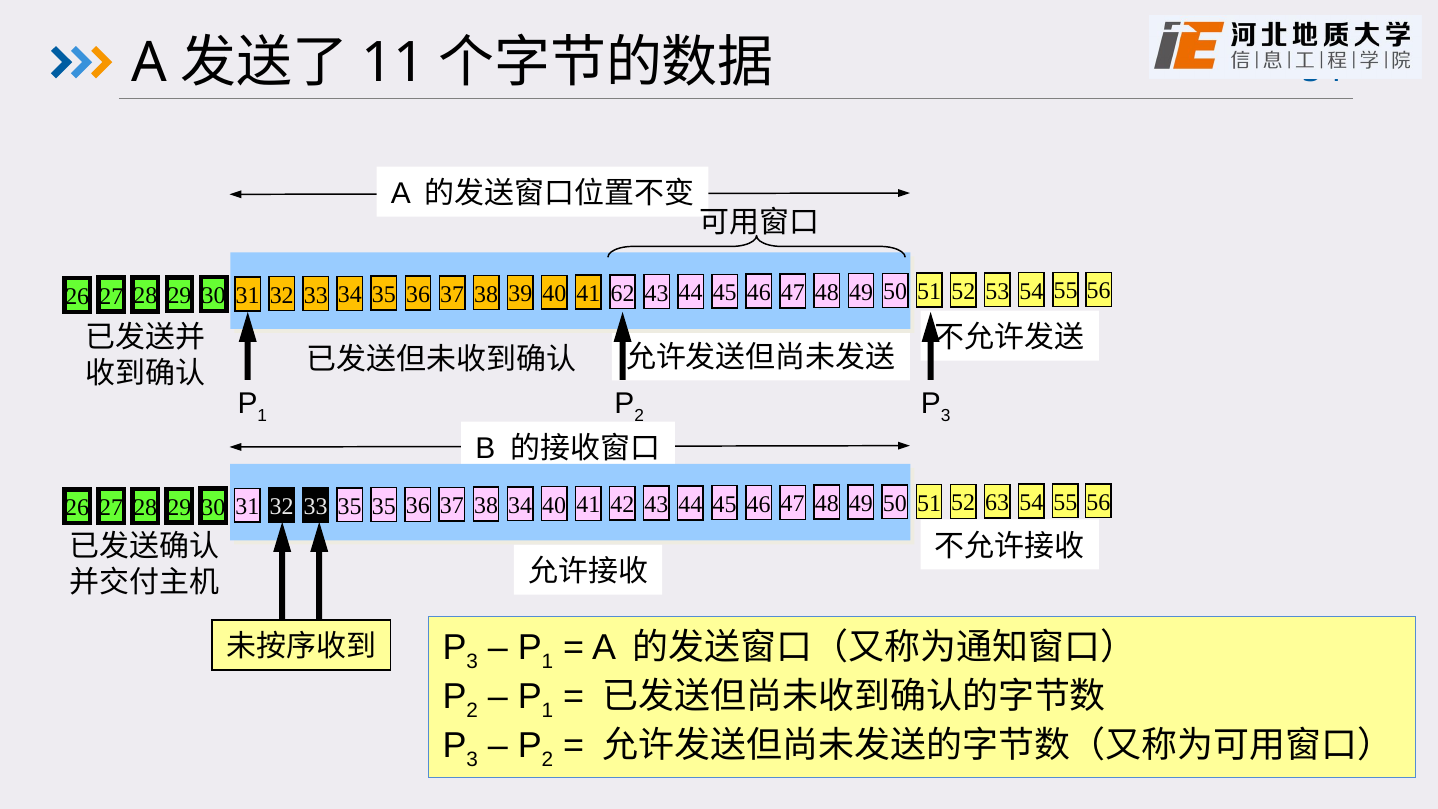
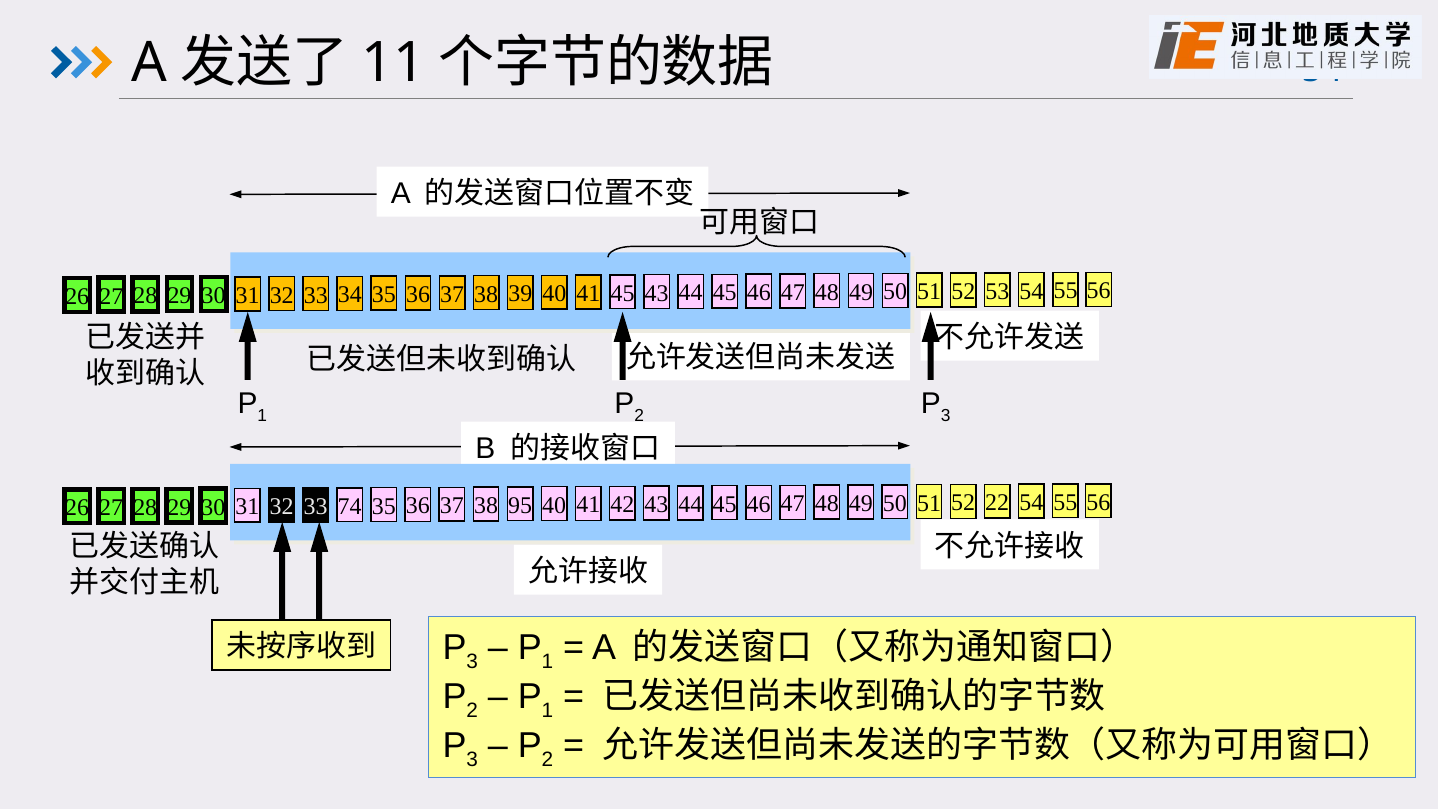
41 62: 62 -> 45 (623, 293)
33 35: 35 -> 74 (350, 506)
38 34: 34 -> 95 (520, 505)
63: 63 -> 22 (997, 503)
